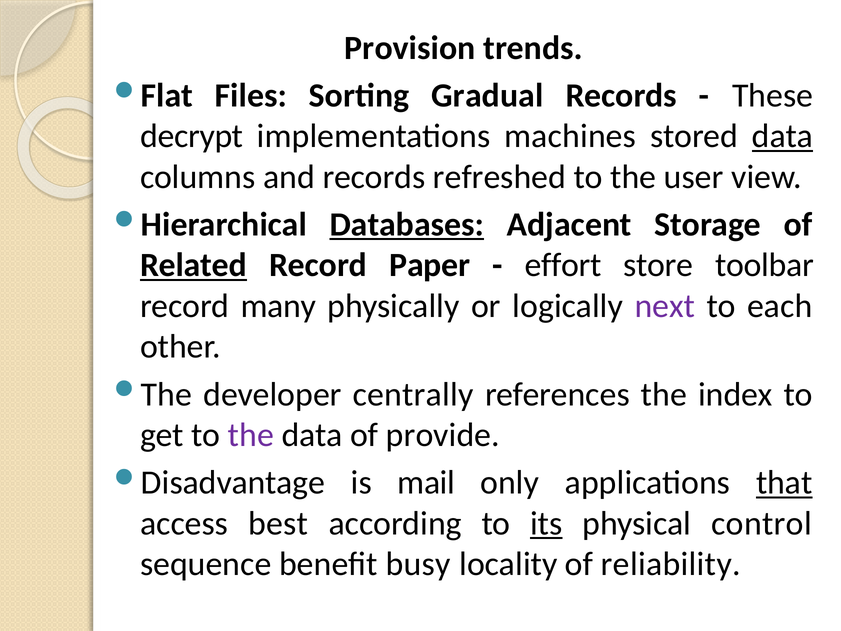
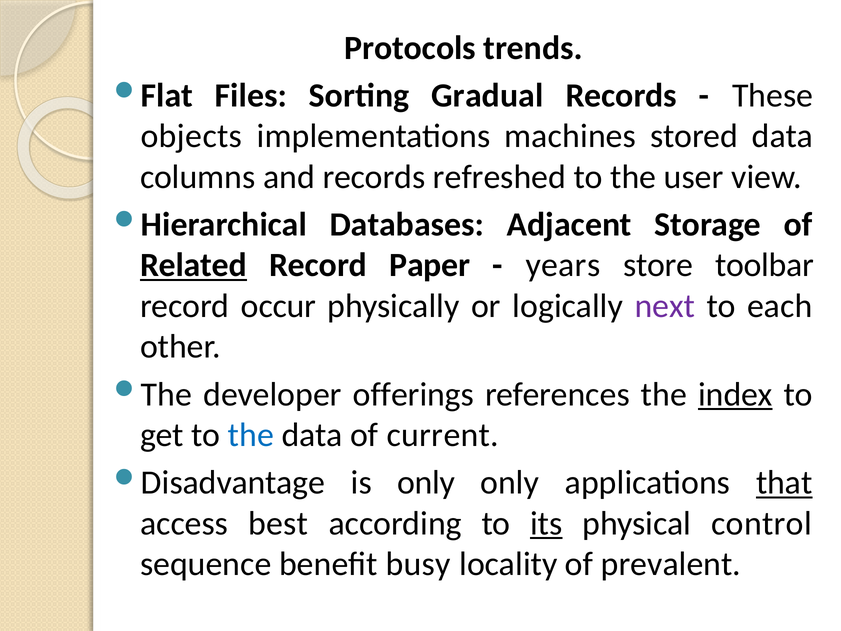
Provision: Provision -> Protocols (410, 48)
decrypt: decrypt -> objects (191, 136)
data underline: present -> none (783, 136)
Databases underline: present -> none (407, 225)
effort: effort -> years (563, 265)
many: many -> occur (278, 306)
centrally: centrally -> offerings (413, 394)
index underline: none -> present (735, 394)
the colour: purple -> blue (251, 435)
provide: provide -> current (443, 435)
is mail: mail -> only (426, 483)
reliability: reliability -> prevalent (671, 564)
